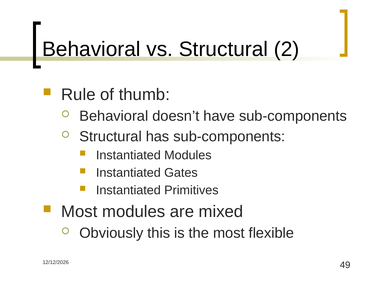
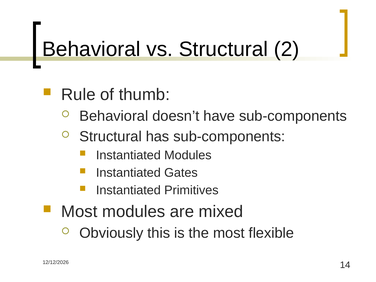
49: 49 -> 14 (345, 265)
